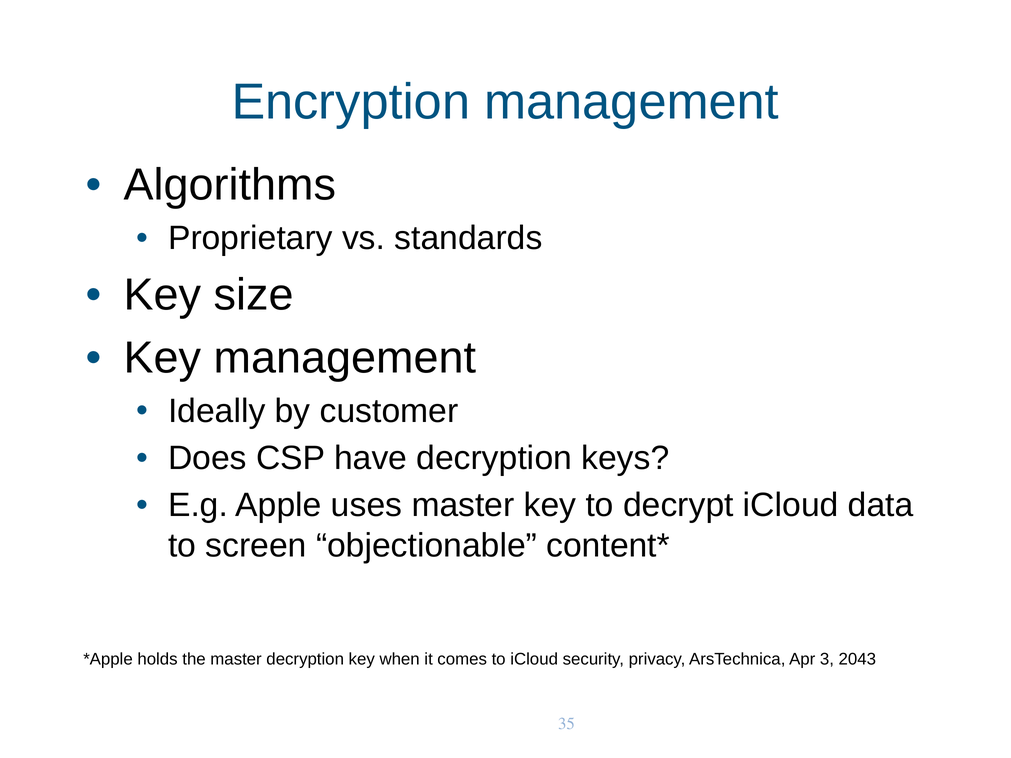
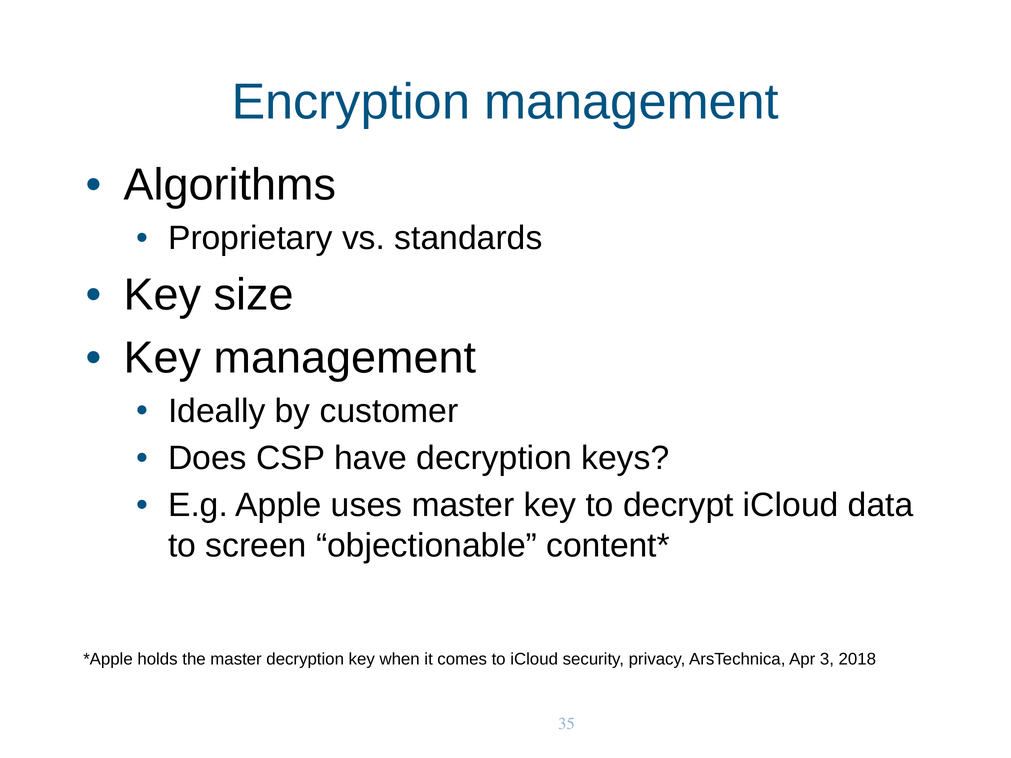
2043: 2043 -> 2018 (857, 660)
